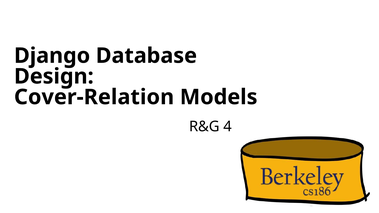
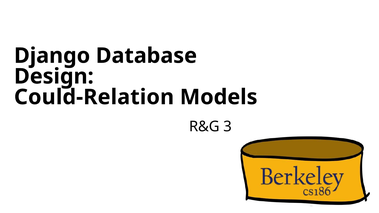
Cover-Relation: Cover-Relation -> Could-Relation (94, 97)
4: 4 -> 3 (228, 127)
